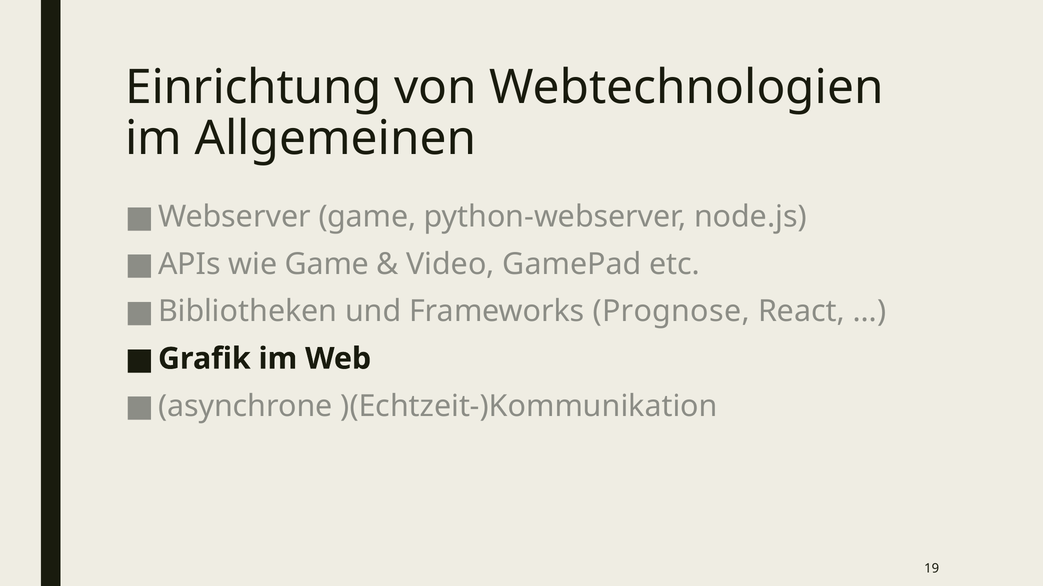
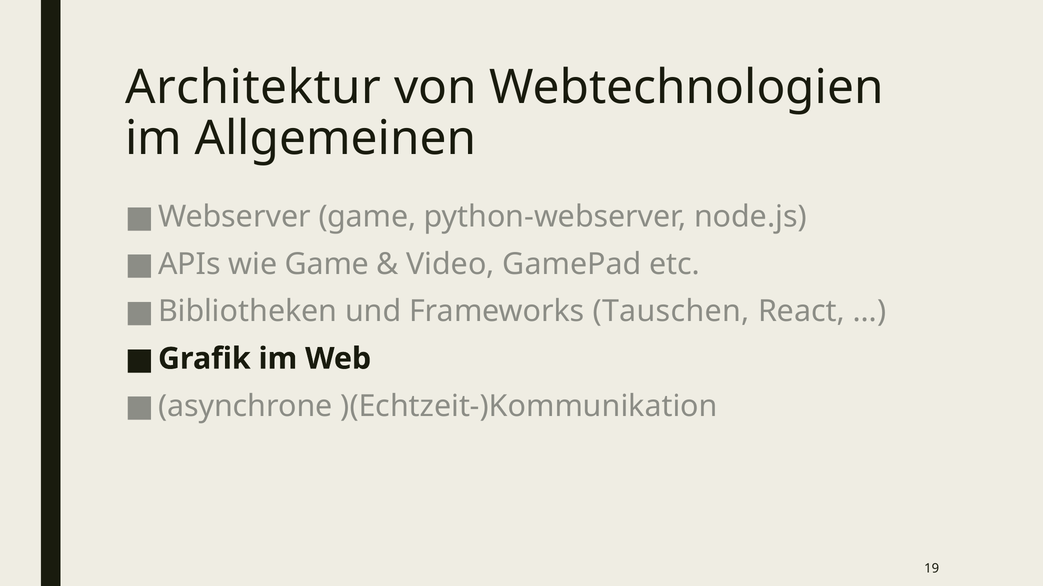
Einrichtung: Einrichtung -> Architektur (253, 88)
Prognose: Prognose -> Tauschen (671, 312)
